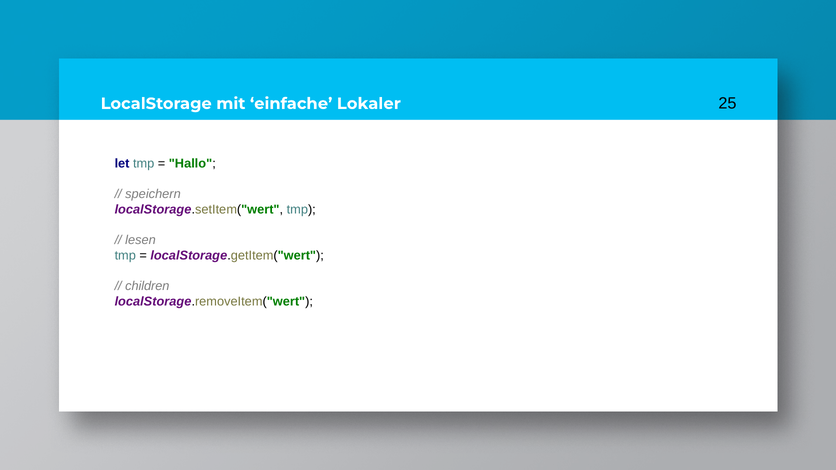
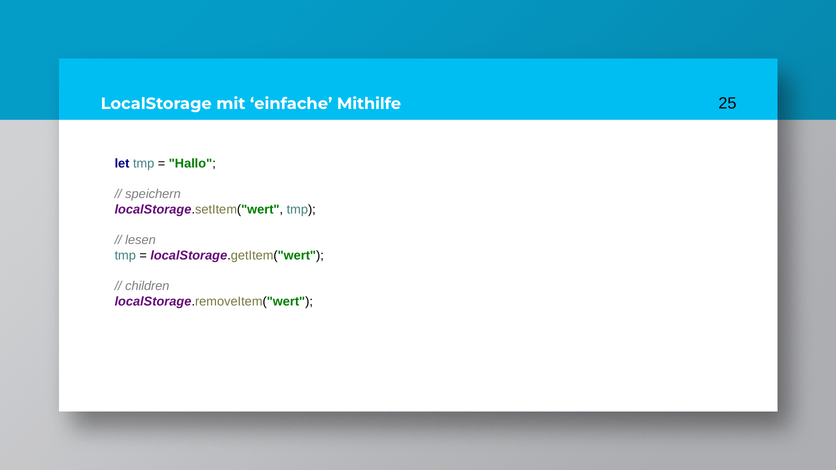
Lokaler: Lokaler -> Mithilfe (369, 104)
